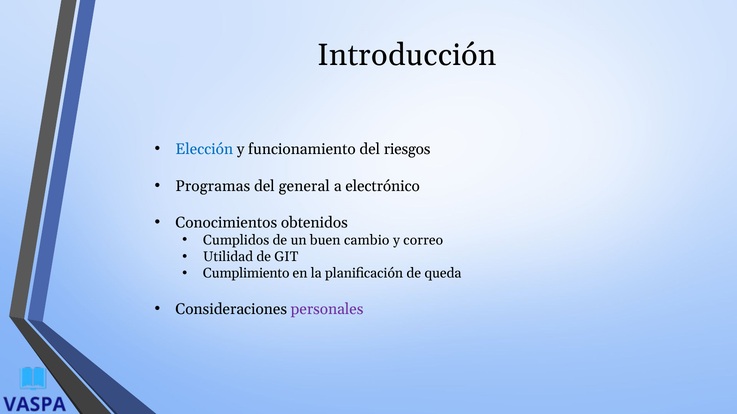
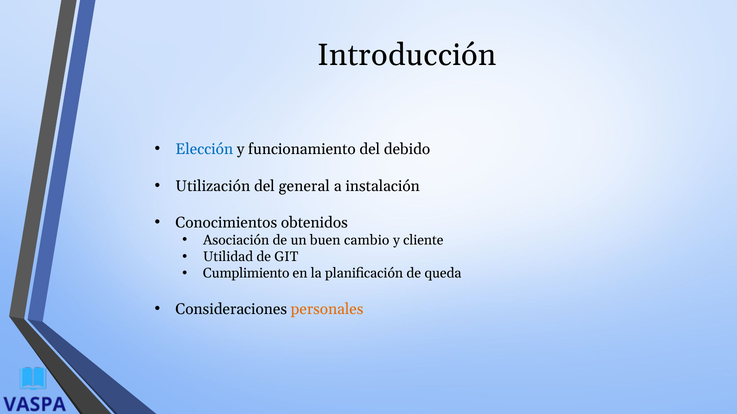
riesgos: riesgos -> debido (407, 149)
Programas: Programas -> Utilización (213, 186)
electrónico: electrónico -> instalación (383, 186)
Cumplidos: Cumplidos -> Asociación (236, 240)
correo: correo -> cliente (423, 240)
personales colour: purple -> orange (327, 310)
